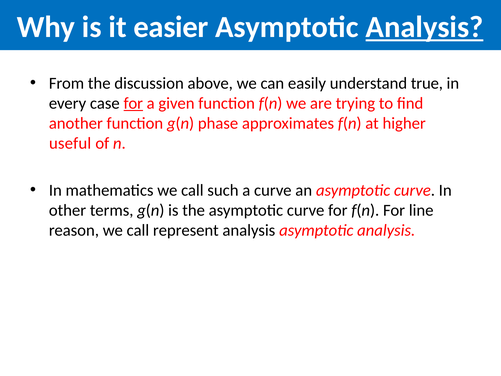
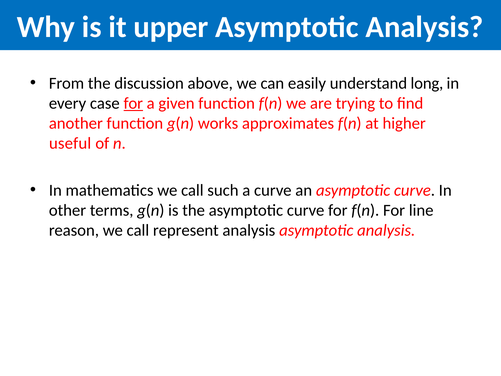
easier: easier -> upper (171, 27)
Analysis underline: present -> none (425, 27)
true: true -> long (427, 83)
phase: phase -> works (218, 123)
